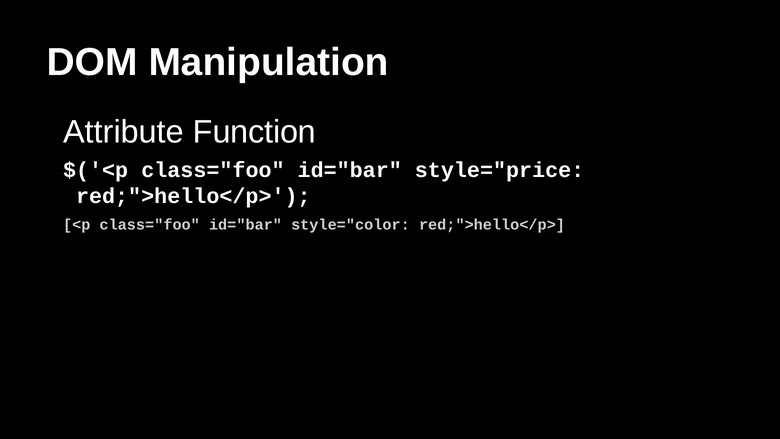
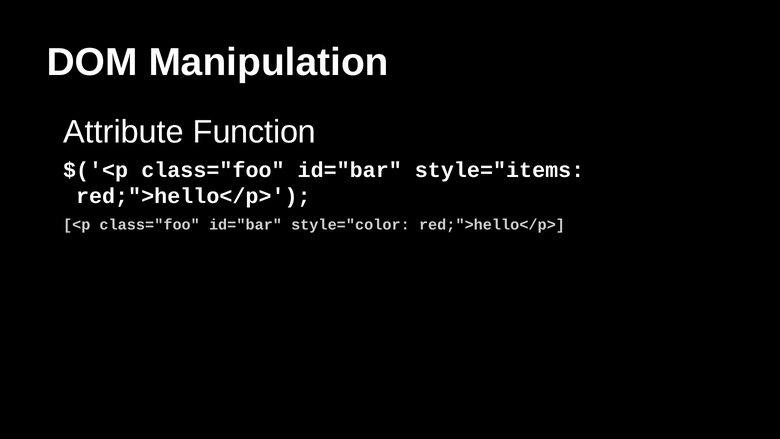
style="price: style="price -> style="items (500, 170)
